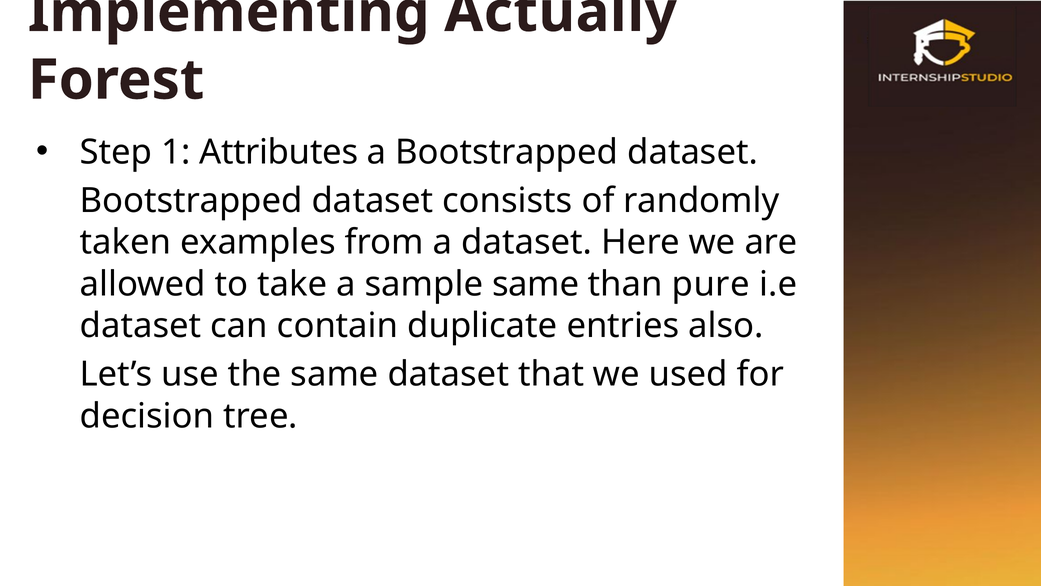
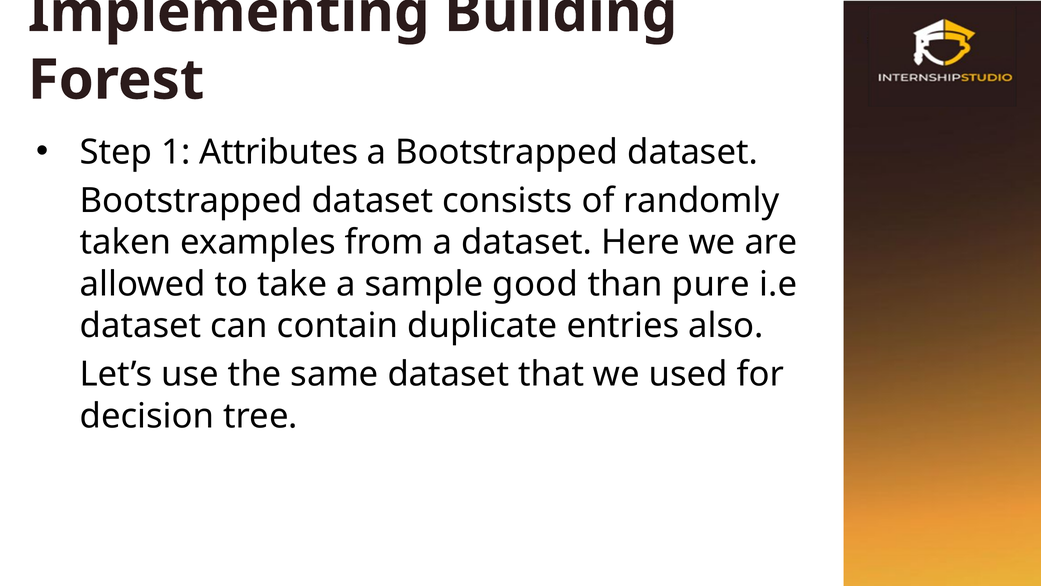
Actually: Actually -> Building (561, 12)
sample same: same -> good (535, 284)
